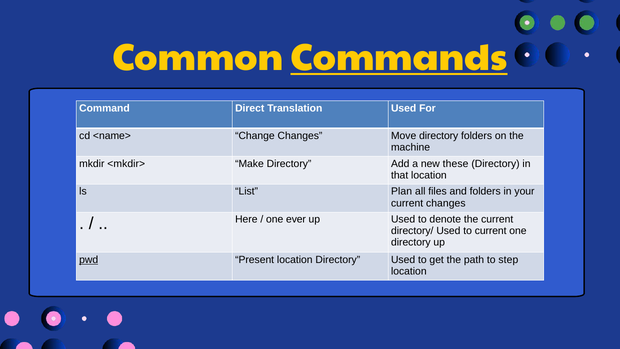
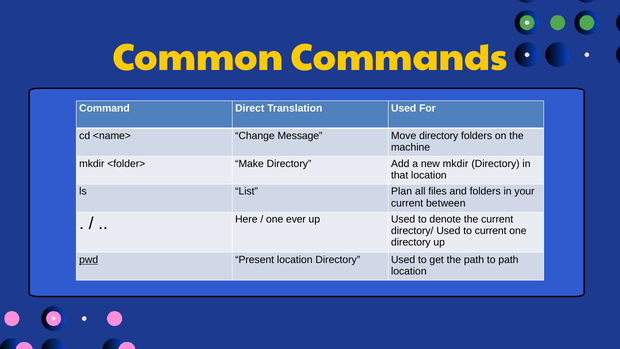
Commands underline: present -> none (399, 58)
Change Changes: Changes -> Message (300, 136)
<mkdir>: <mkdir> -> <folder> (126, 164)
new these: these -> mkdir (456, 164)
current changes: changes -> between (446, 203)
to step: step -> path (508, 260)
